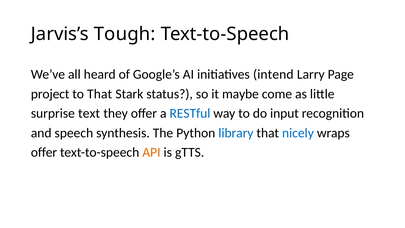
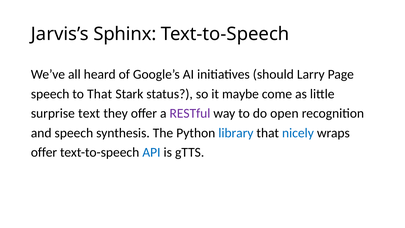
Tough: Tough -> Sphinx (125, 34)
intend: intend -> should (273, 74)
project: project -> speech (50, 94)
RESTful colour: blue -> purple (190, 113)
input: input -> open (284, 113)
API colour: orange -> blue (151, 152)
